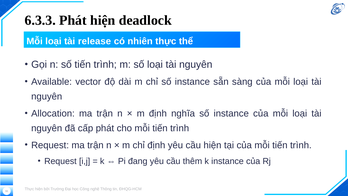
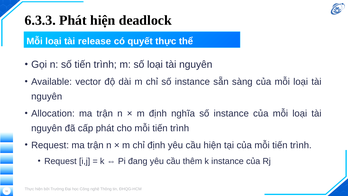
nhiên: nhiên -> quyết (140, 41)
